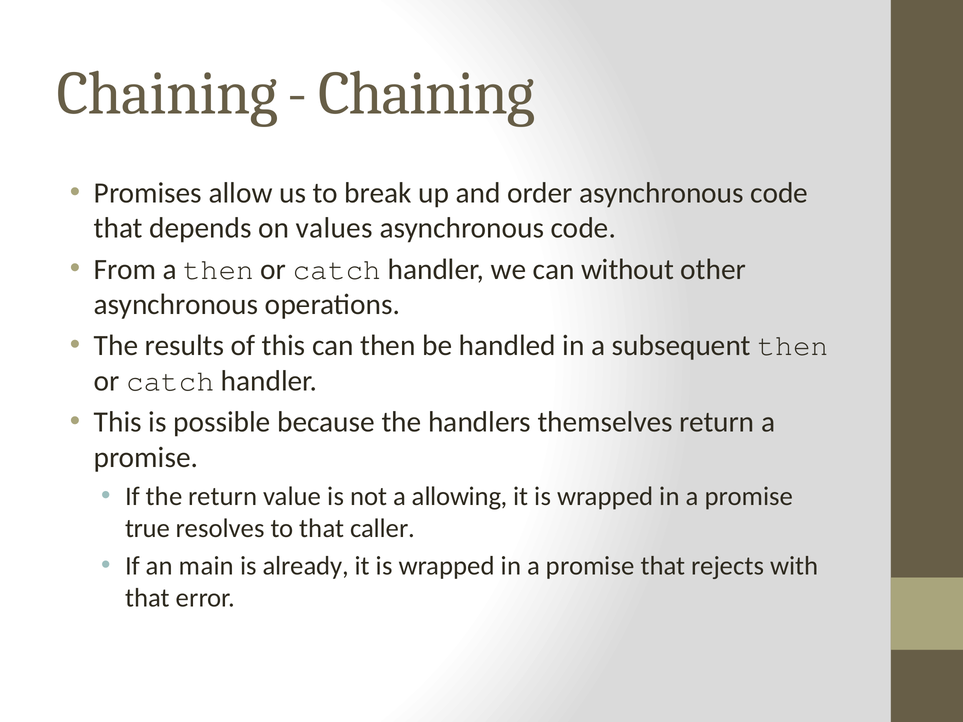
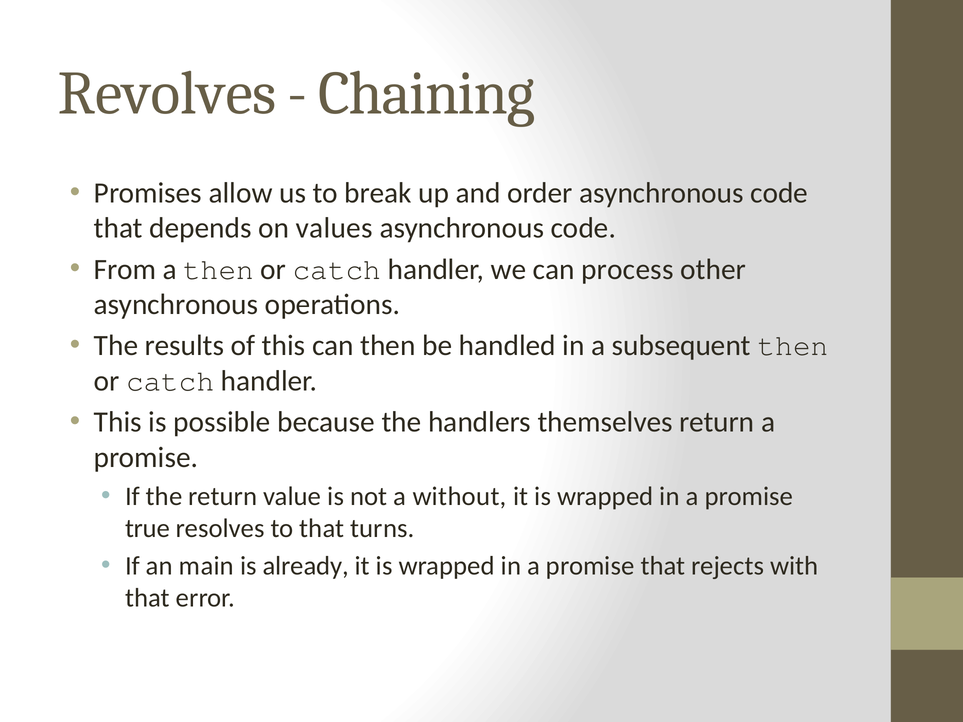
Chaining: Chaining -> Revolves (167, 93)
without: without -> process (627, 269)
allowing: allowing -> without (459, 496)
caller: caller -> turns (382, 529)
